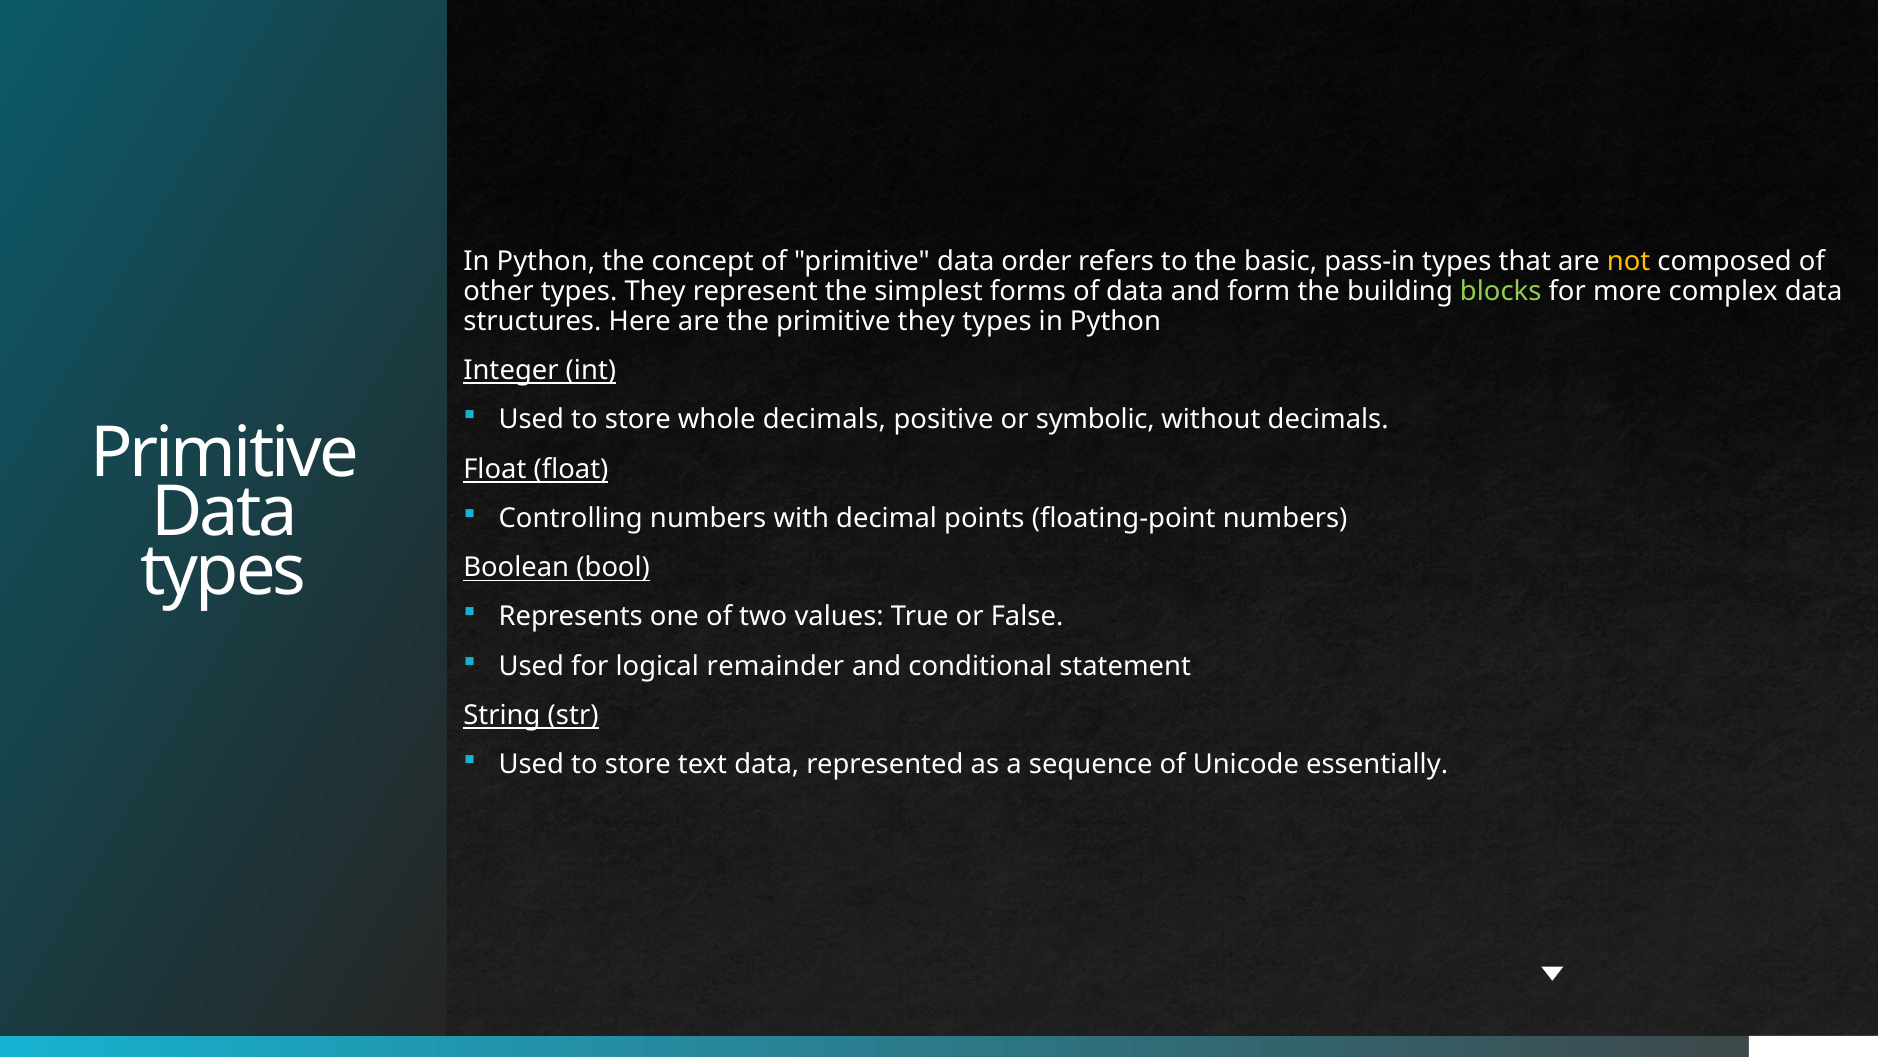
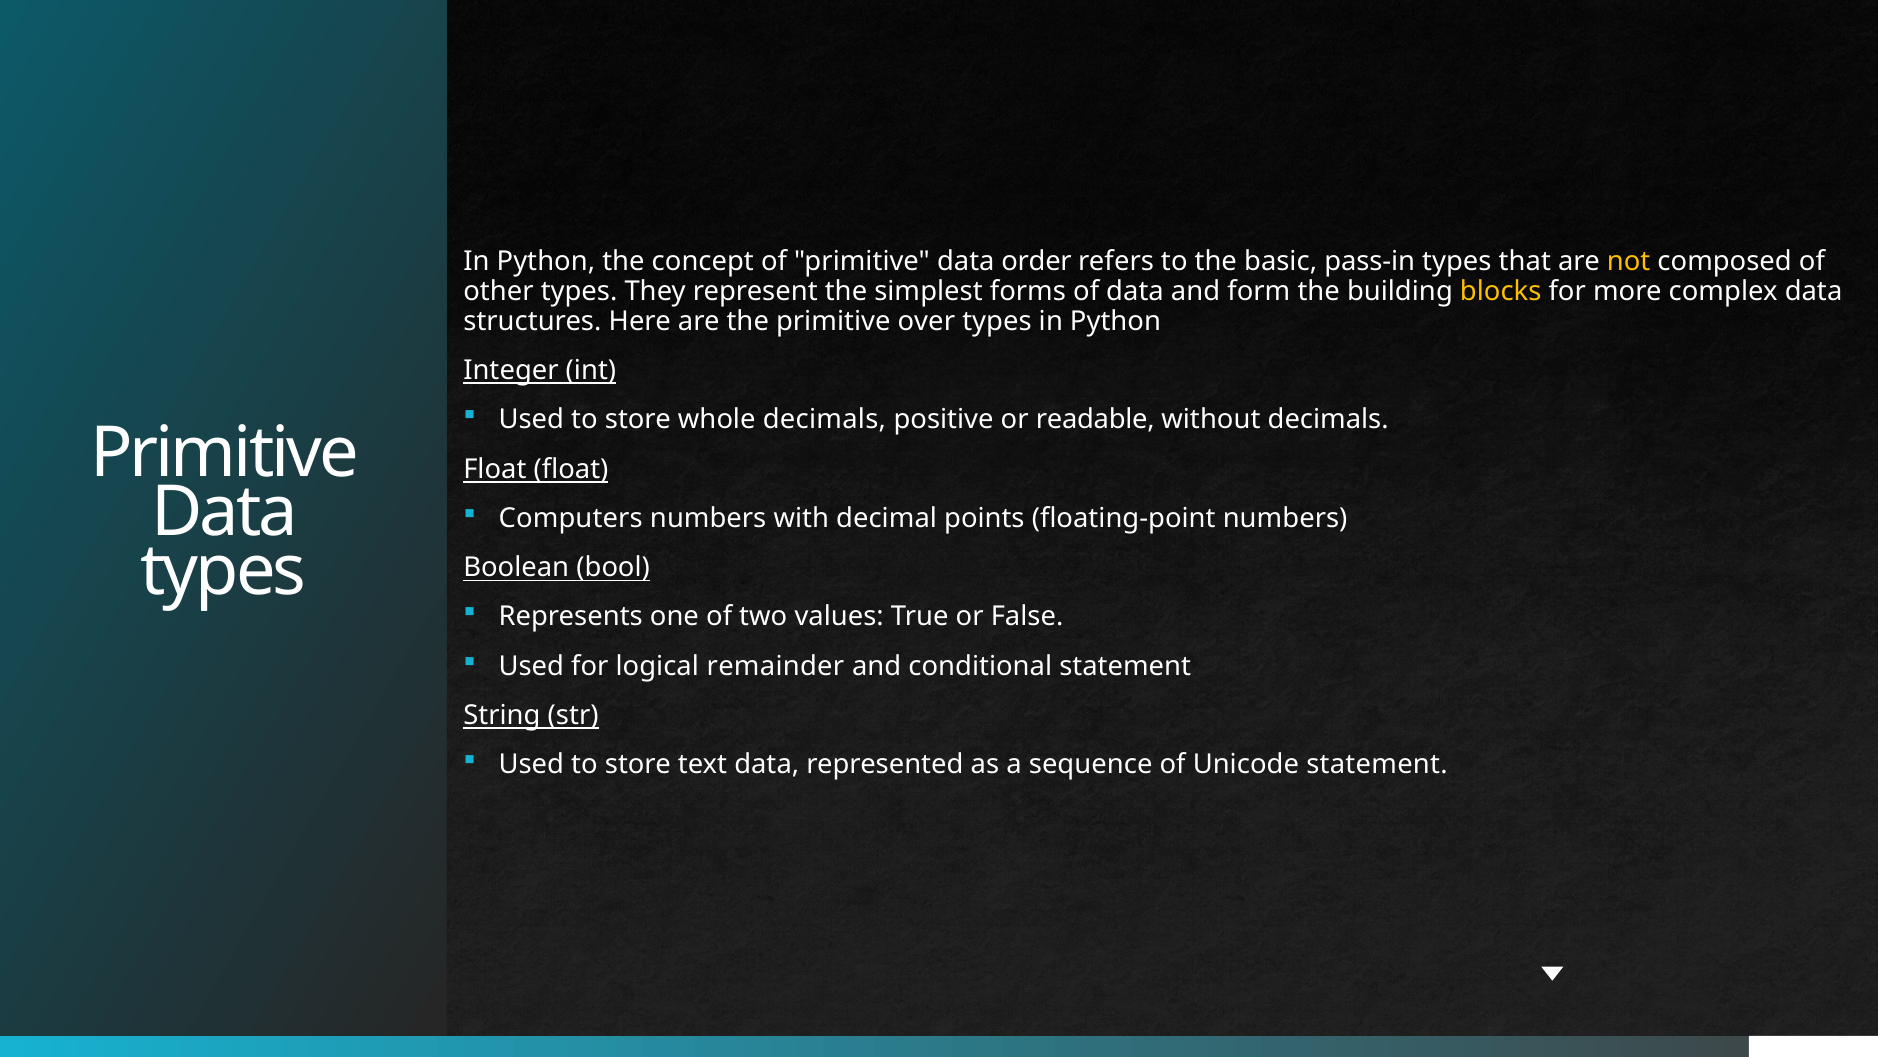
blocks colour: light green -> yellow (1501, 291)
primitive they: they -> over (926, 321)
symbolic: symbolic -> readable (1095, 419)
Controlling: Controlling -> Computers (571, 518)
Unicode essentially: essentially -> statement (1377, 764)
